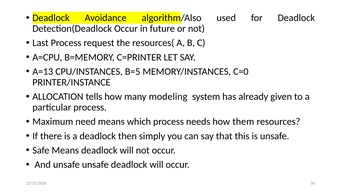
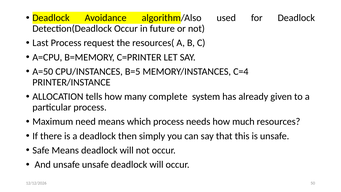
A=13: A=13 -> A=50 (43, 72)
C=0: C=0 -> C=4 (241, 72)
modeling: modeling -> complete (168, 97)
them: them -> much (243, 122)
